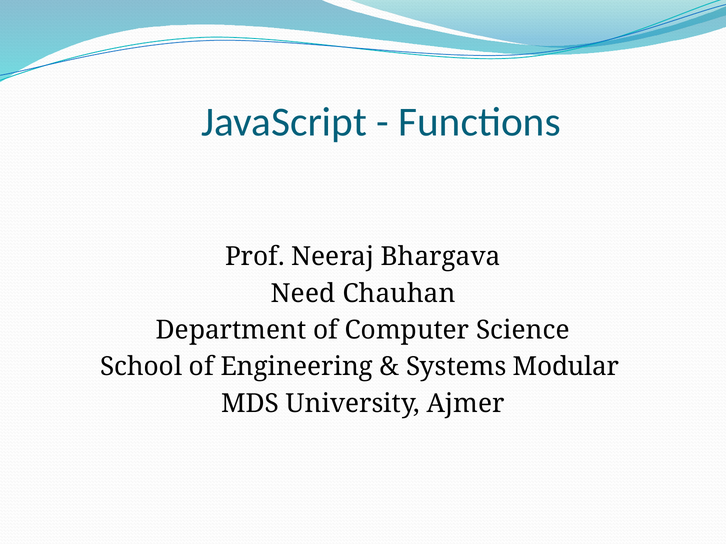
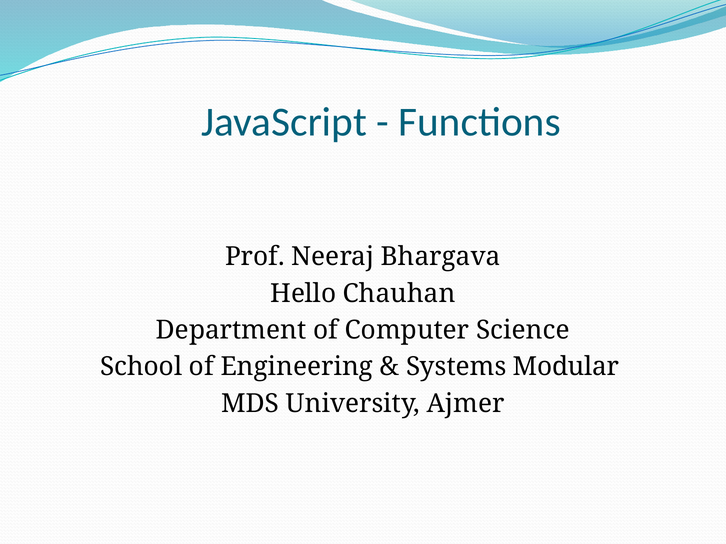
Need: Need -> Hello (303, 294)
